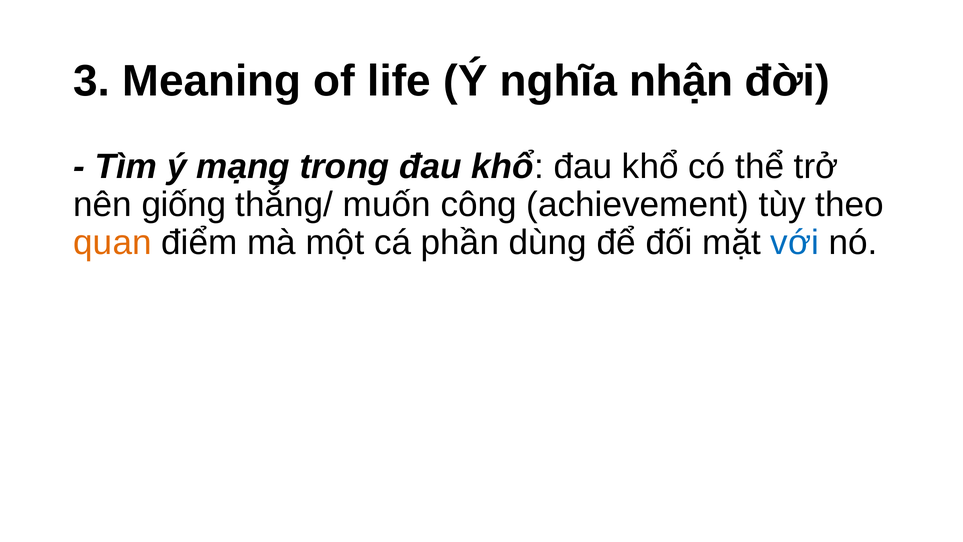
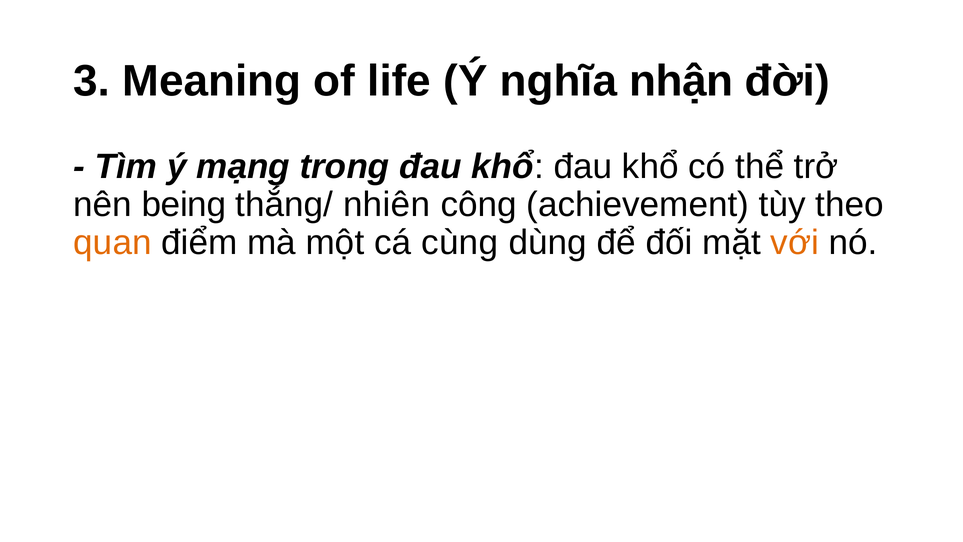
giống: giống -> being (184, 205)
muốn: muốn -> nhiên (387, 205)
phần: phần -> cùng (460, 243)
với colour: blue -> orange (795, 243)
